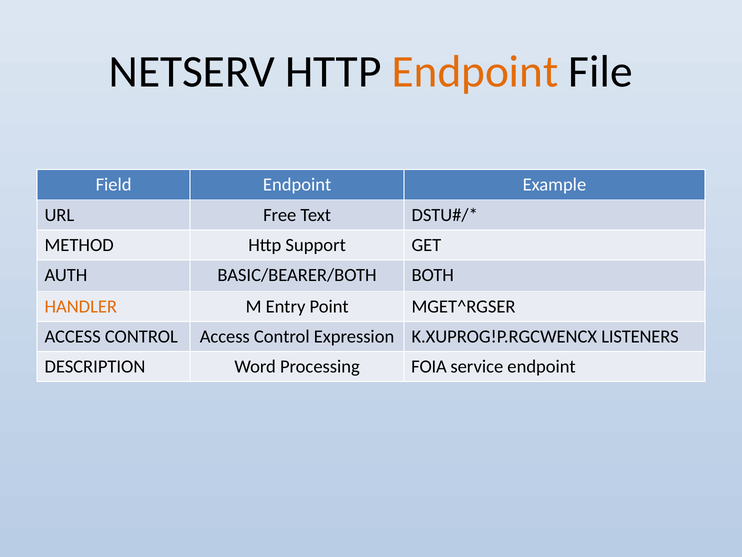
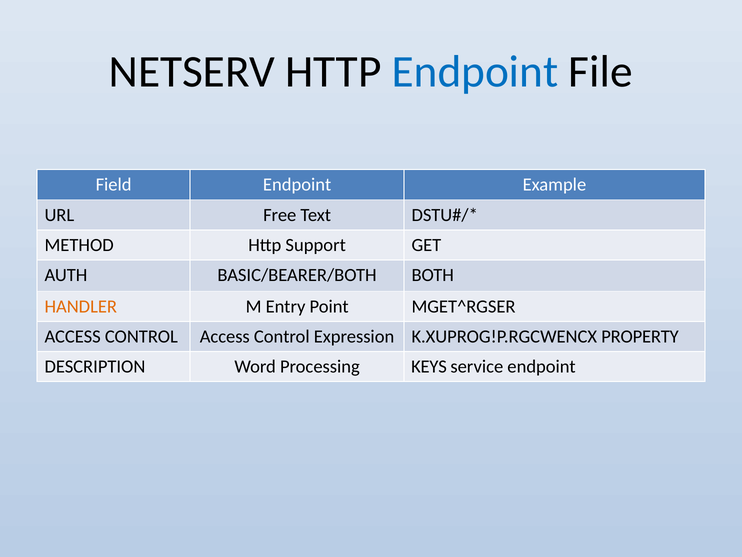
Endpoint colour: orange -> blue (475, 72)
LISTENERS: LISTENERS -> PROPERTY (640, 336)
FOIA: FOIA -> KEYS (429, 366)
